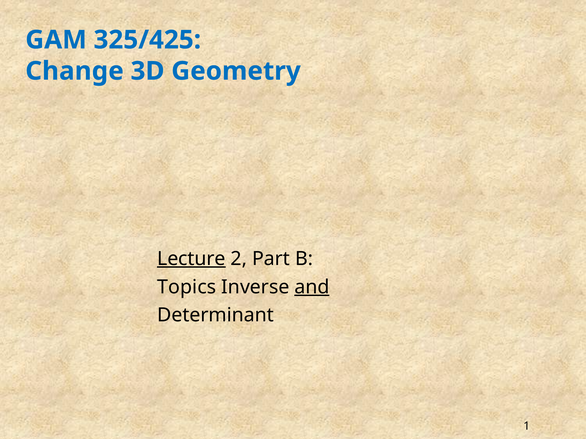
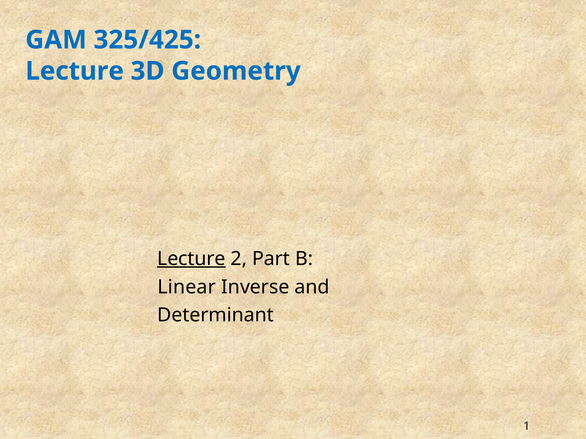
Change: Change -> Lecture (75, 71)
Topics: Topics -> Linear (187, 287)
and underline: present -> none (312, 287)
